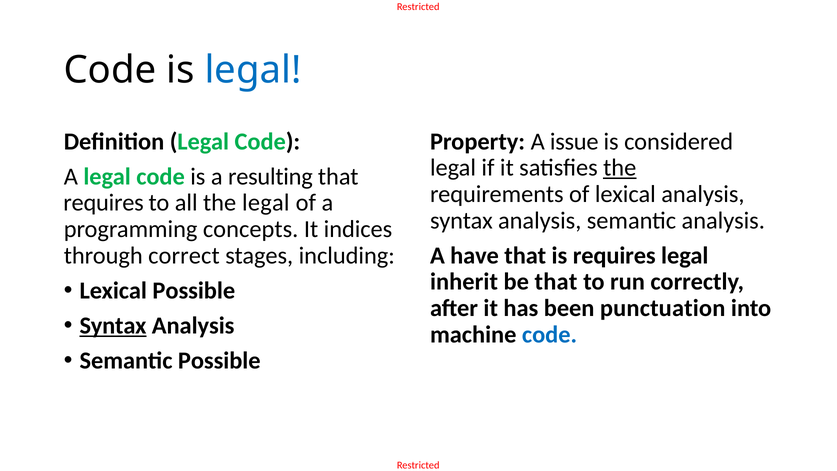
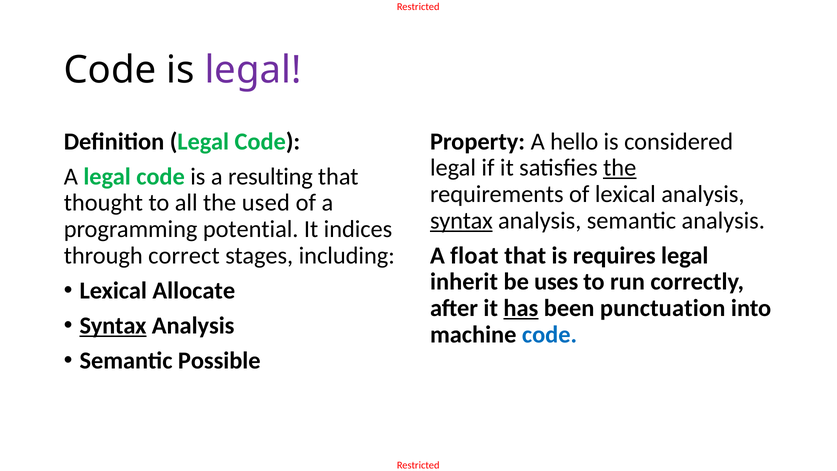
legal colour: blue -> purple (253, 70)
issue: issue -> hello (574, 141)
requires: requires -> thought (103, 203)
the legal: legal -> used (266, 203)
syntax underline: none -> present (461, 220)
concepts: concepts -> potential (251, 229)
have: have -> float (474, 255)
be that: that -> uses (556, 282)
Lexical Possible: Possible -> Allocate (194, 291)
has underline: none -> present (521, 308)
